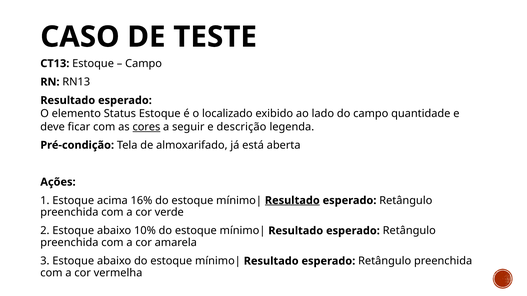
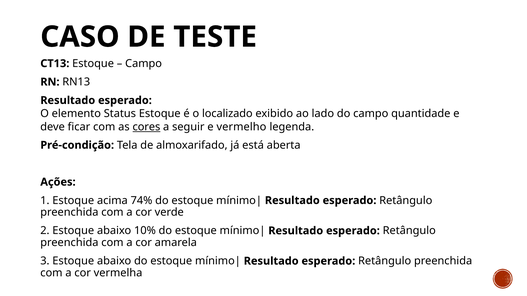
descrição: descrição -> vermelho (241, 127)
16%: 16% -> 74% (141, 201)
Resultado underline: present -> none (292, 201)
